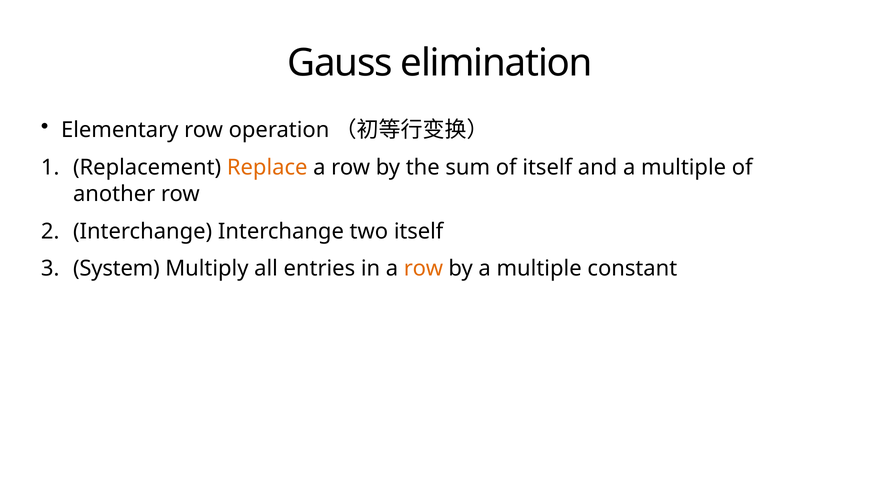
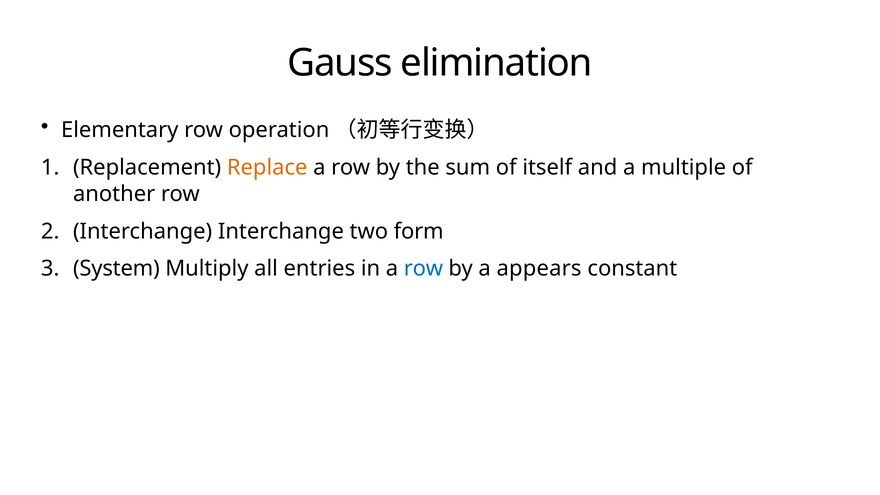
two itself: itself -> form (419, 231)
row colour: orange -> blue (423, 269)
by a multiple: multiple -> appears (539, 269)
